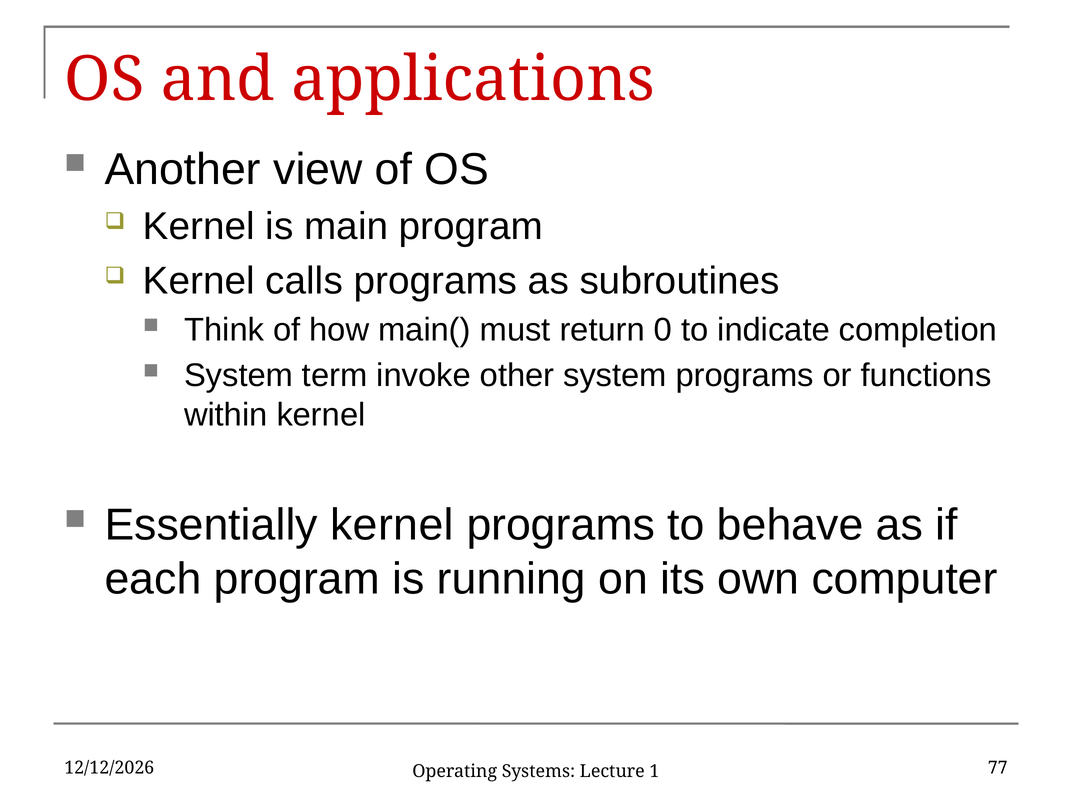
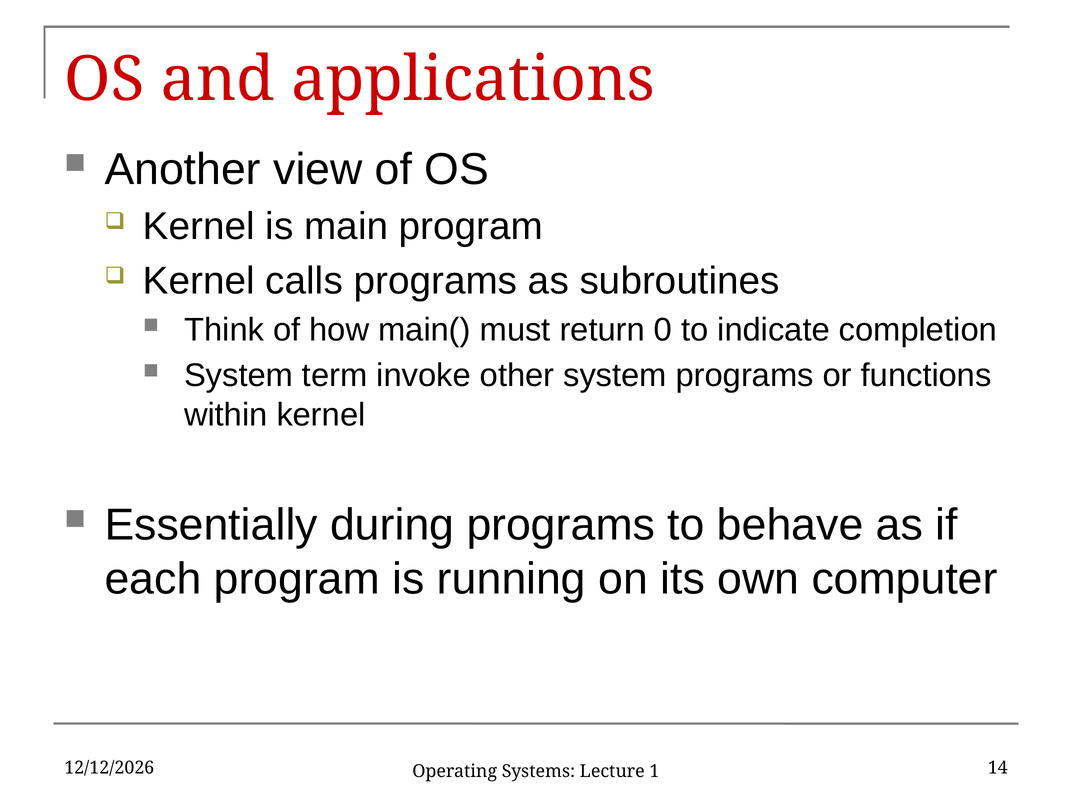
Essentially kernel: kernel -> during (392, 525)
77: 77 -> 14 (998, 768)
